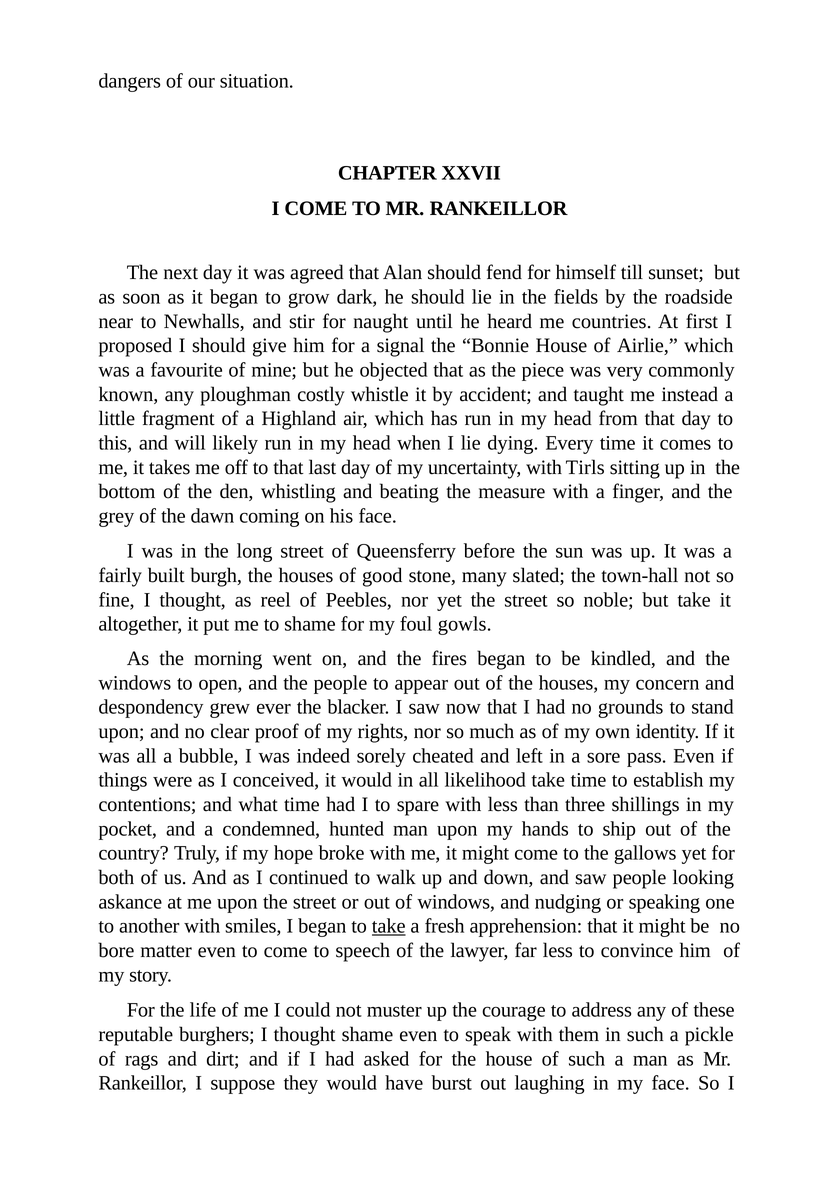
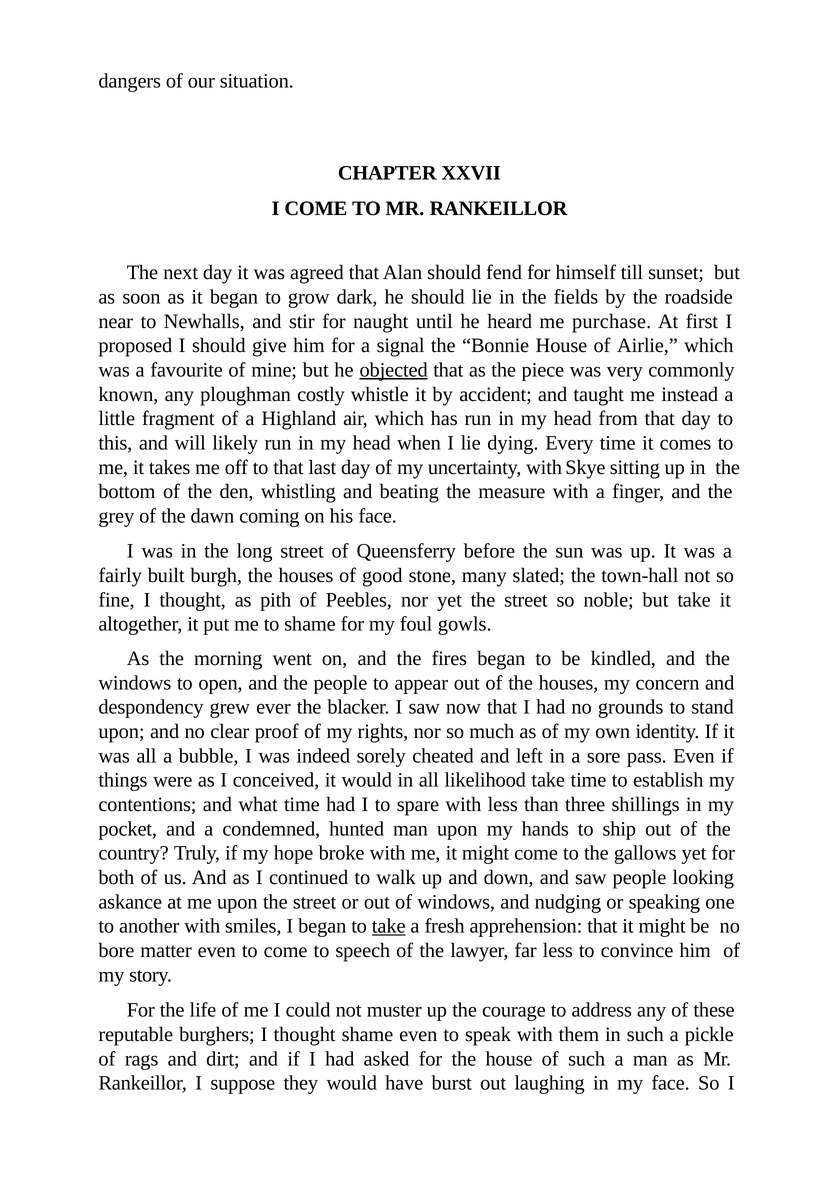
countries: countries -> purchase (612, 321)
objected underline: none -> present (394, 370)
Tirls: Tirls -> Skye (585, 467)
reel: reel -> pith (276, 600)
